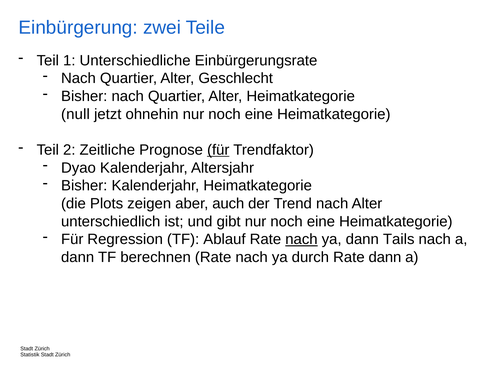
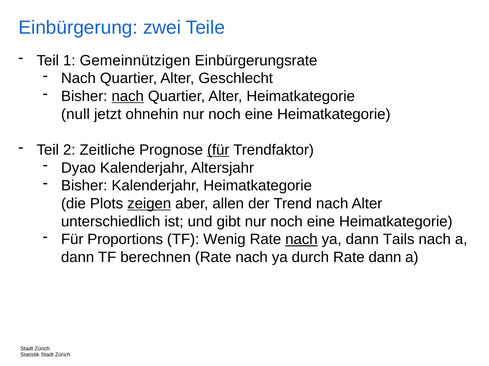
Unterschiedliche: Unterschiedliche -> Gemeinnützigen (135, 61)
nach underline: none -> present (128, 96)
zeigen underline: none -> present (149, 204)
auch: auch -> allen (228, 204)
Regression: Regression -> Proportions (125, 240)
Ablauf: Ablauf -> Wenig (224, 240)
